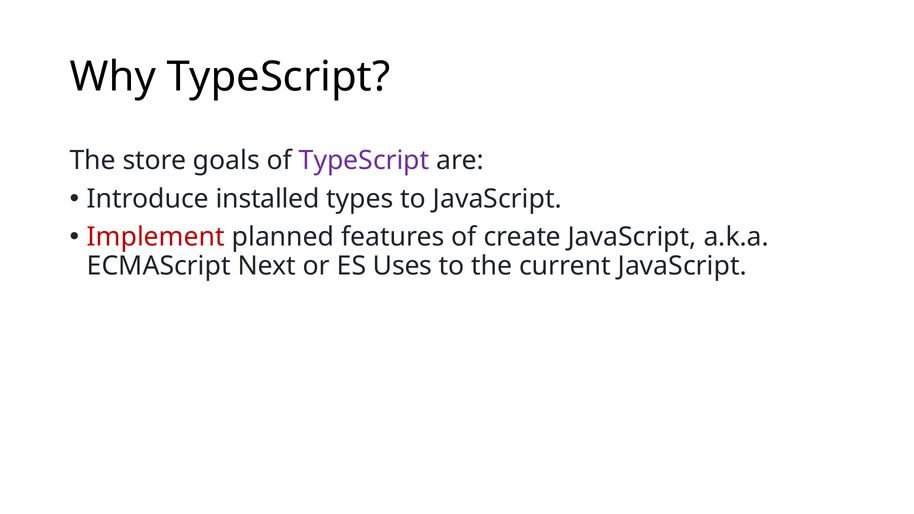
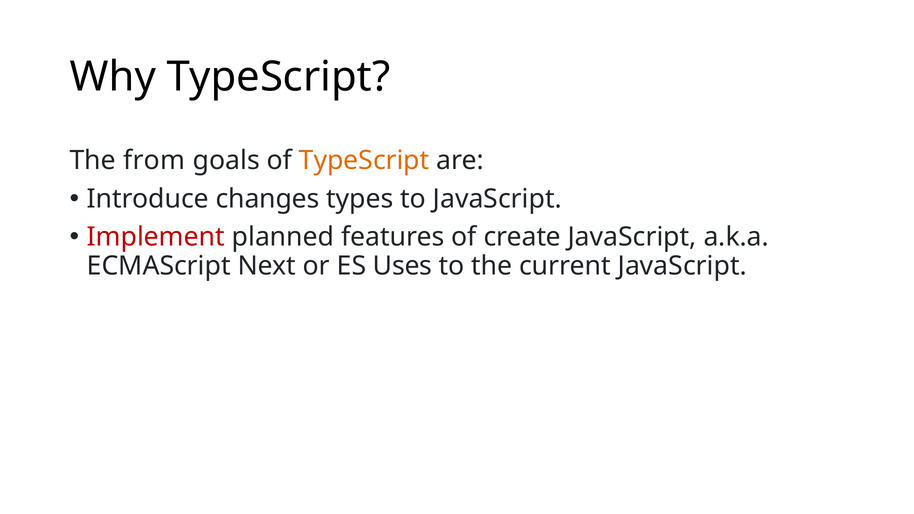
store: store -> from (154, 160)
TypeScript colour: purple -> orange (364, 160)
installed: installed -> changes (268, 199)
